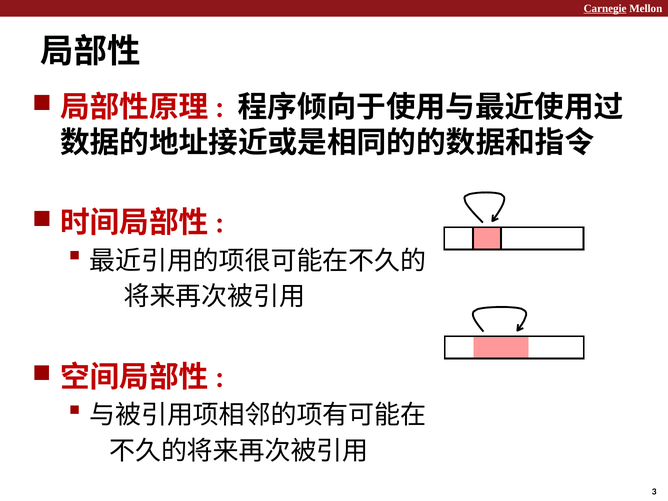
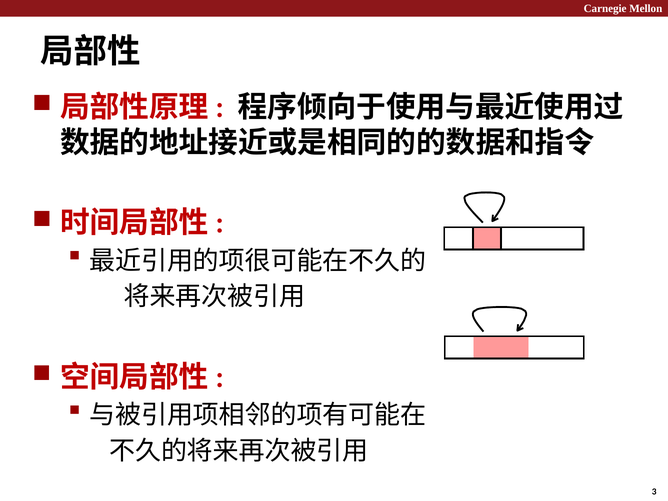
Carnegie underline: present -> none (605, 8)
